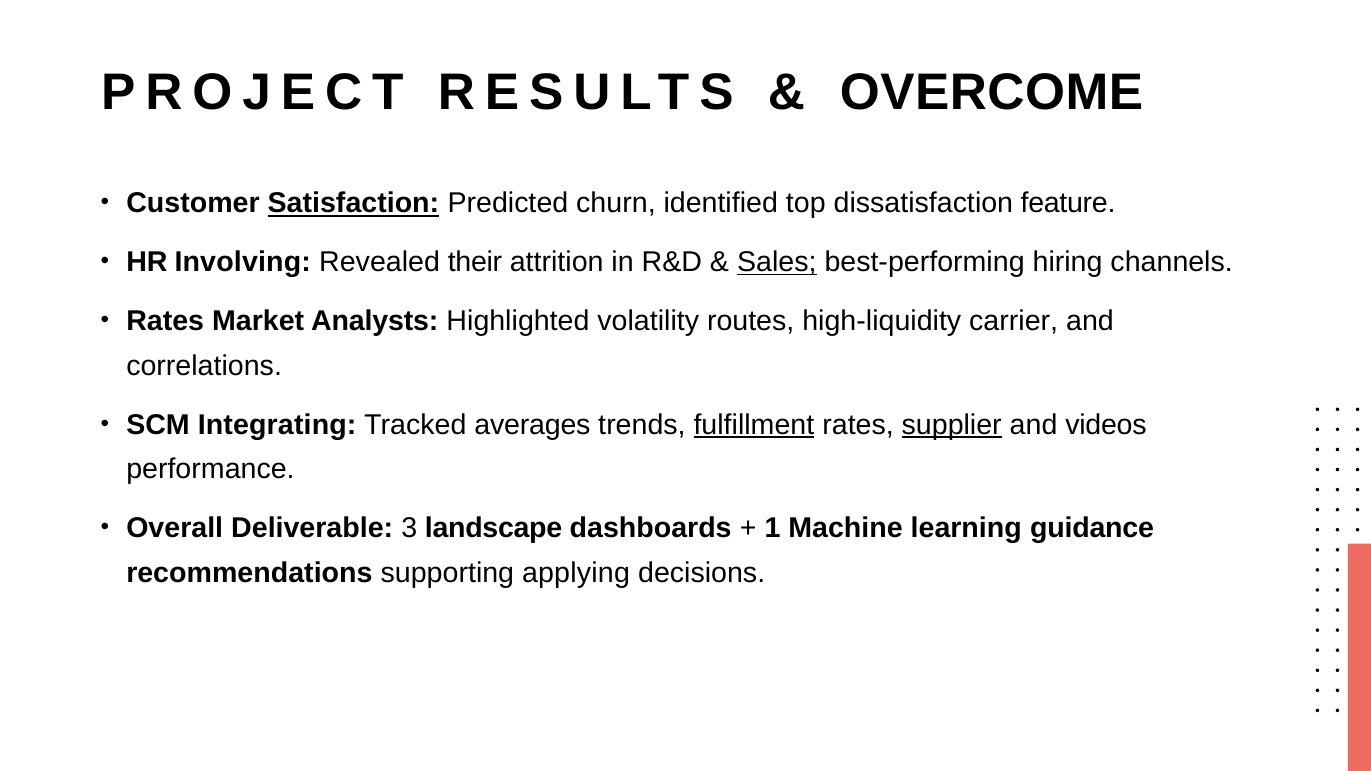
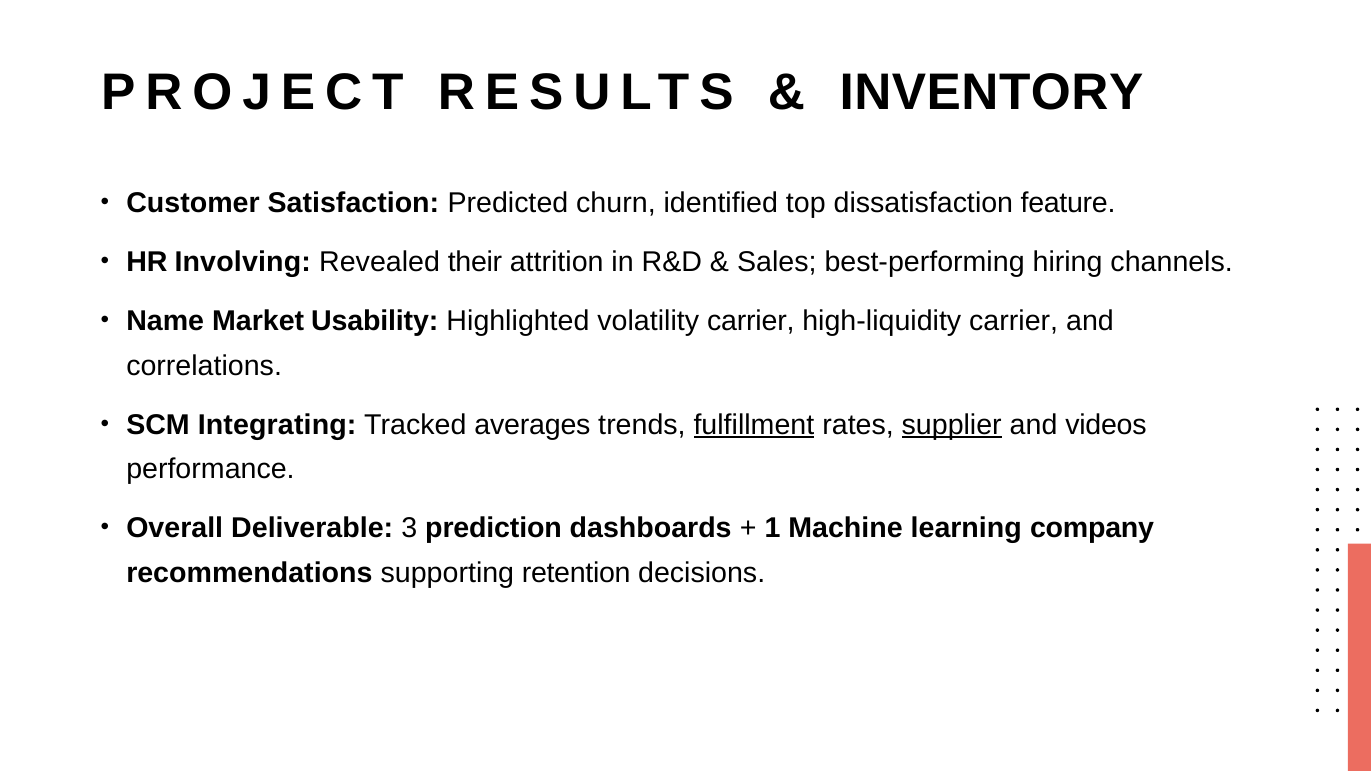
OVERCOME: OVERCOME -> INVENTORY (991, 92)
Satisfaction underline: present -> none (353, 203)
Sales underline: present -> none (777, 262)
Rates: Rates -> Name (165, 321)
Analysts: Analysts -> Usability (375, 321)
volatility routes: routes -> carrier (751, 321)
landscape: landscape -> prediction (494, 528)
guidance: guidance -> company (1092, 528)
applying: applying -> retention (576, 573)
